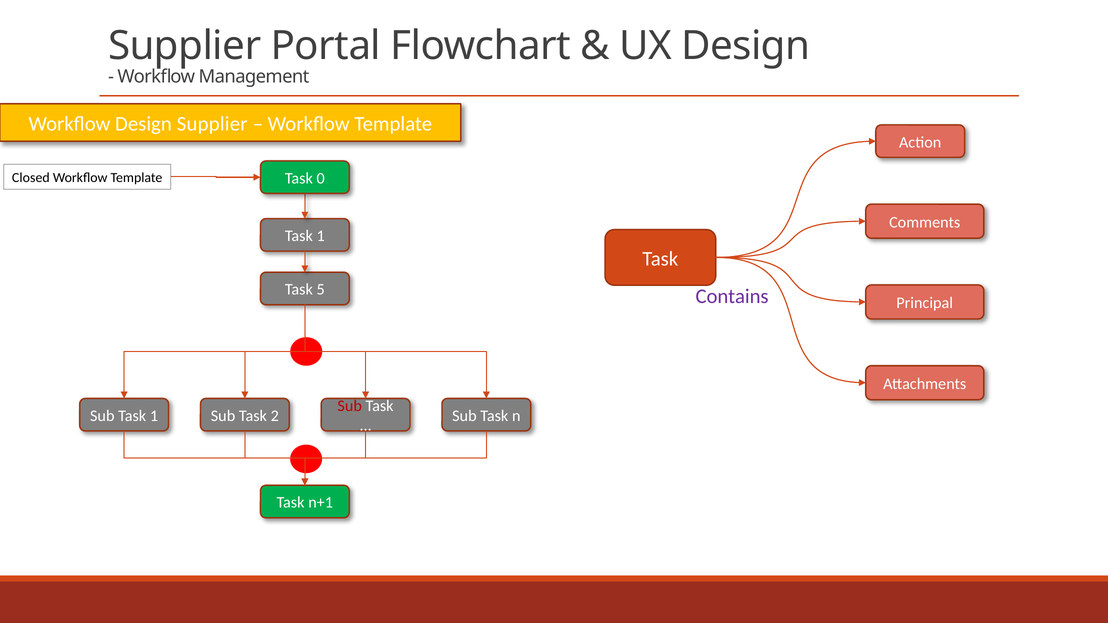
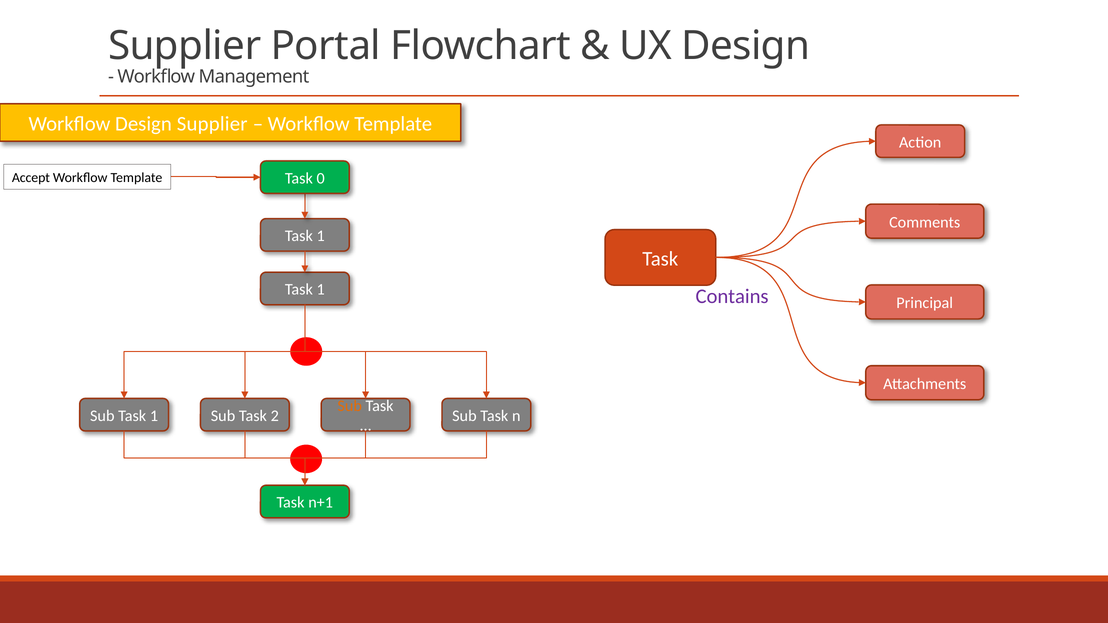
Closed: Closed -> Accept (31, 178)
5: 5 -> 1 (321, 290)
Sub colour: red -> orange (350, 406)
